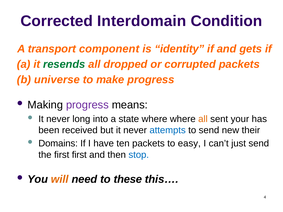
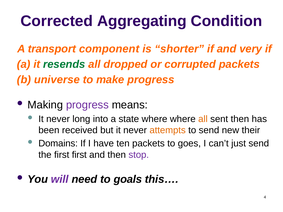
Interdomain: Interdomain -> Aggregating (142, 21)
identity: identity -> shorter (179, 49)
gets: gets -> very (251, 49)
sent your: your -> then (240, 119)
attempts colour: blue -> orange (168, 130)
easy: easy -> goes (189, 144)
stop colour: blue -> purple (139, 155)
will colour: orange -> purple (60, 179)
these: these -> goals (128, 179)
